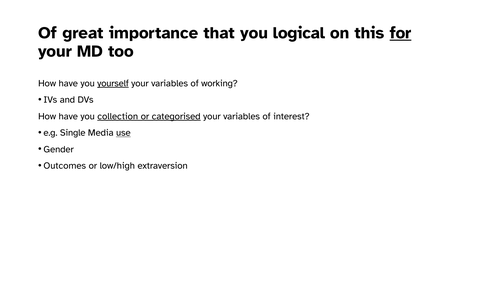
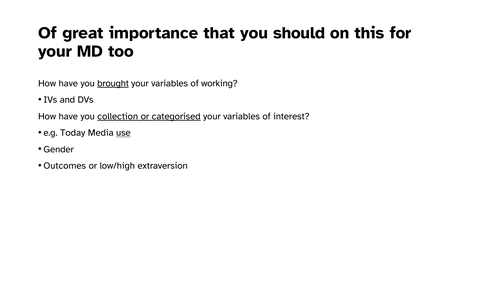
logical: logical -> should (299, 33)
for underline: present -> none (401, 33)
yourself: yourself -> brought (113, 83)
Single: Single -> Today (73, 133)
